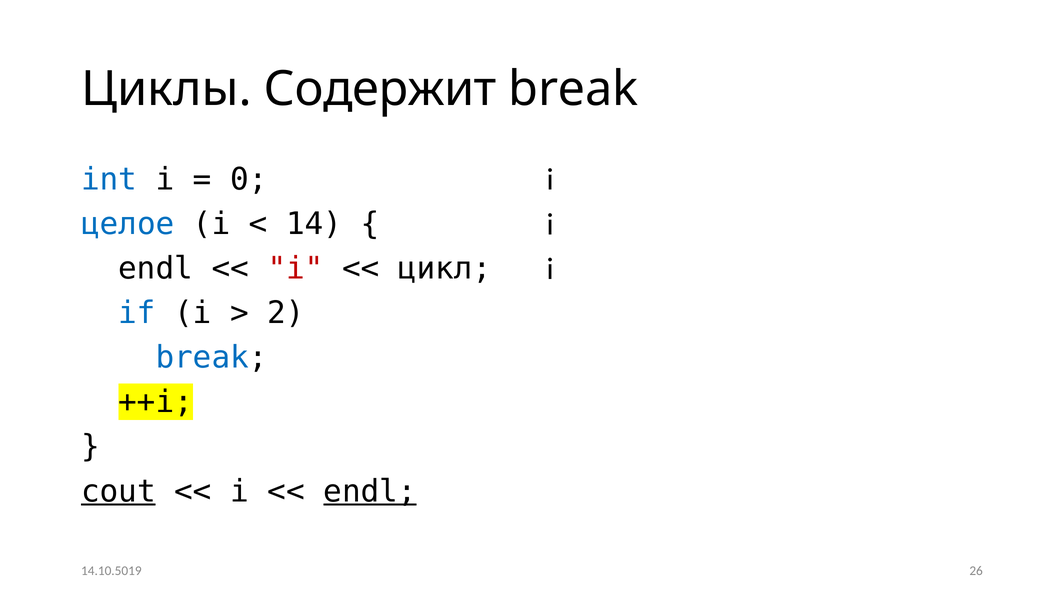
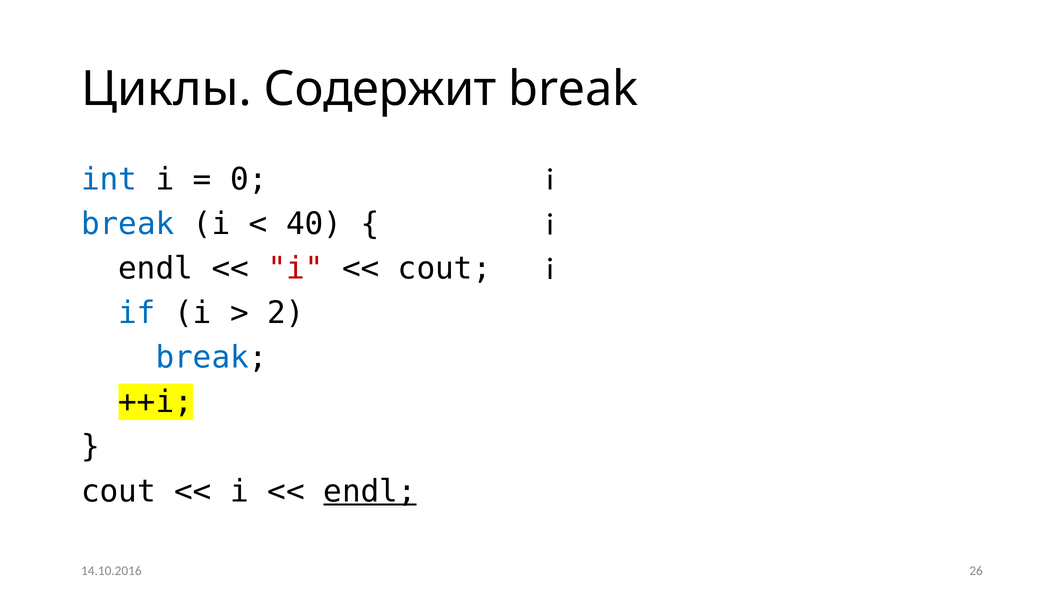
целое: целое -> break (128, 224)
14: 14 -> 40 (314, 224)
цикл: цикл -> cout (445, 269)
cout underline: present -> none (118, 492)
14.10.5019: 14.10.5019 -> 14.10.2016 (111, 572)
